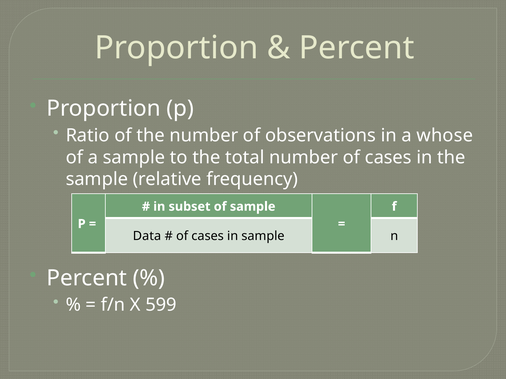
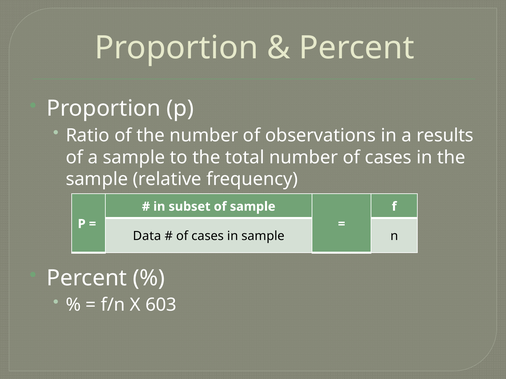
whose: whose -> results (445, 136)
599: 599 -> 603 (161, 305)
